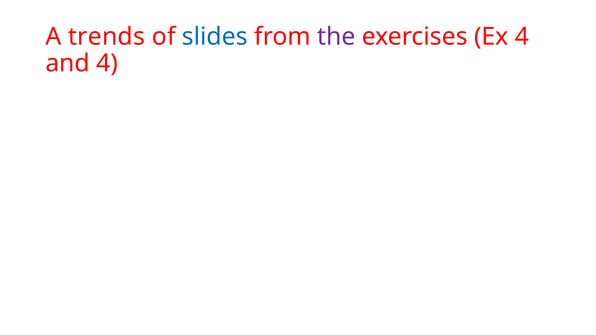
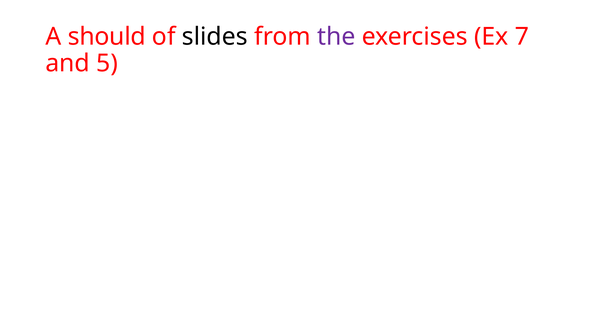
trends: trends -> should (107, 37)
slides colour: blue -> black (215, 37)
Ex 4: 4 -> 7 (522, 37)
and 4: 4 -> 5 (107, 63)
